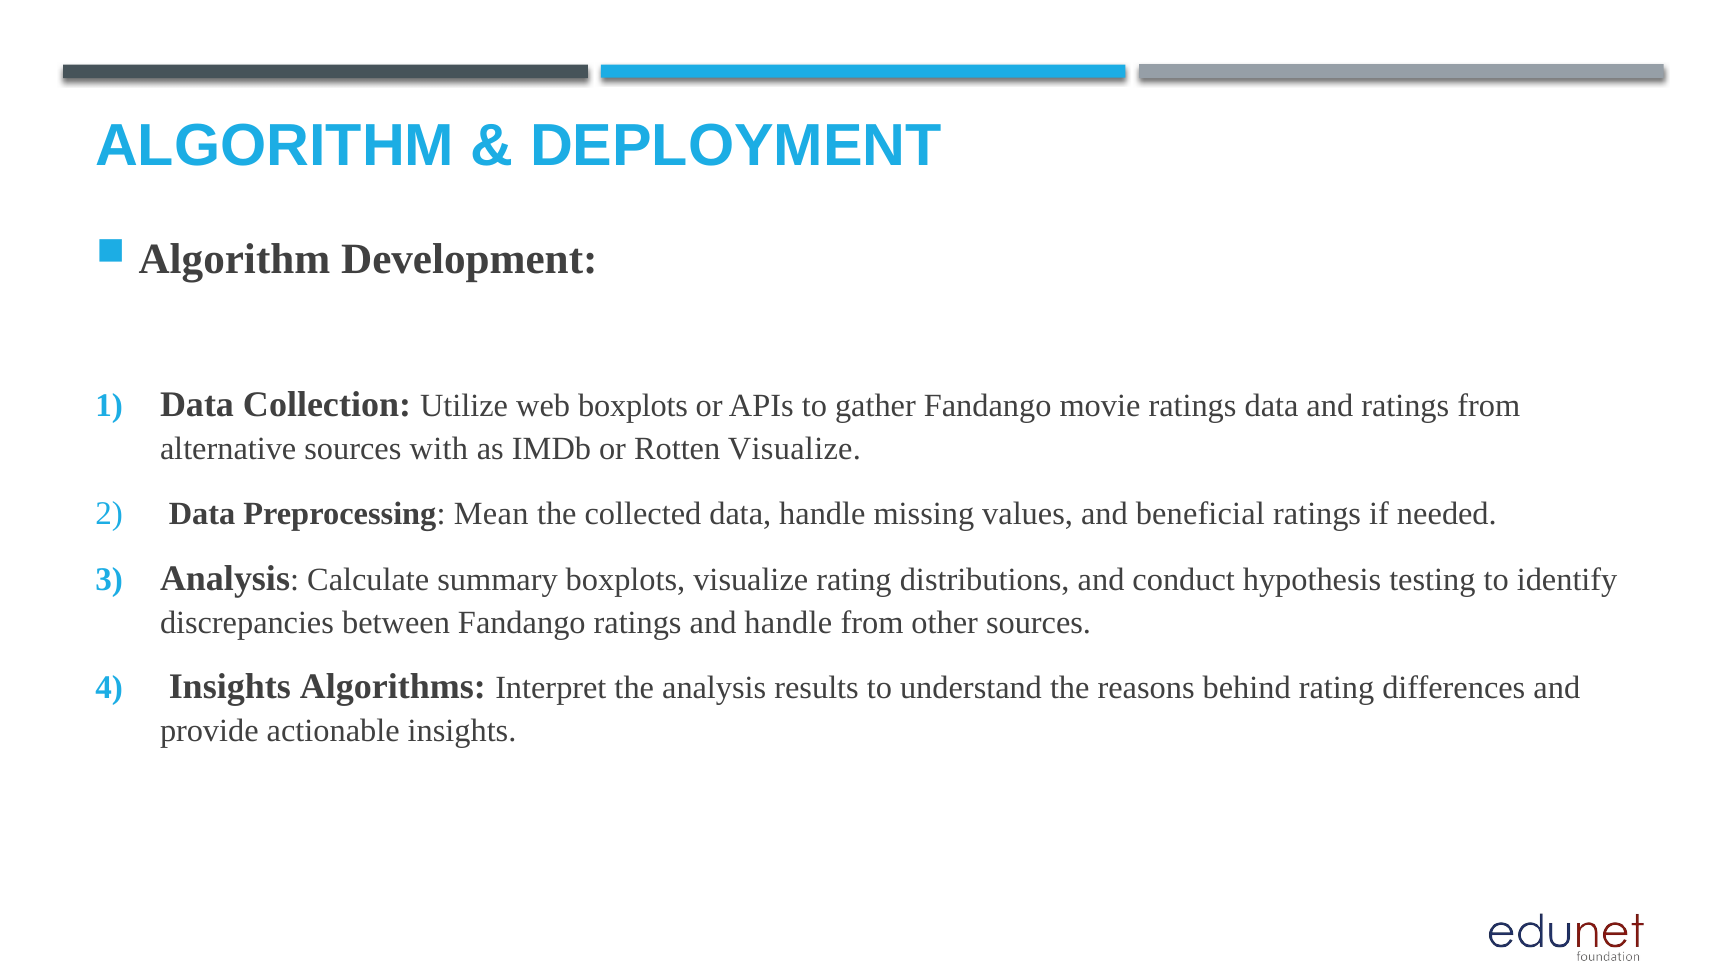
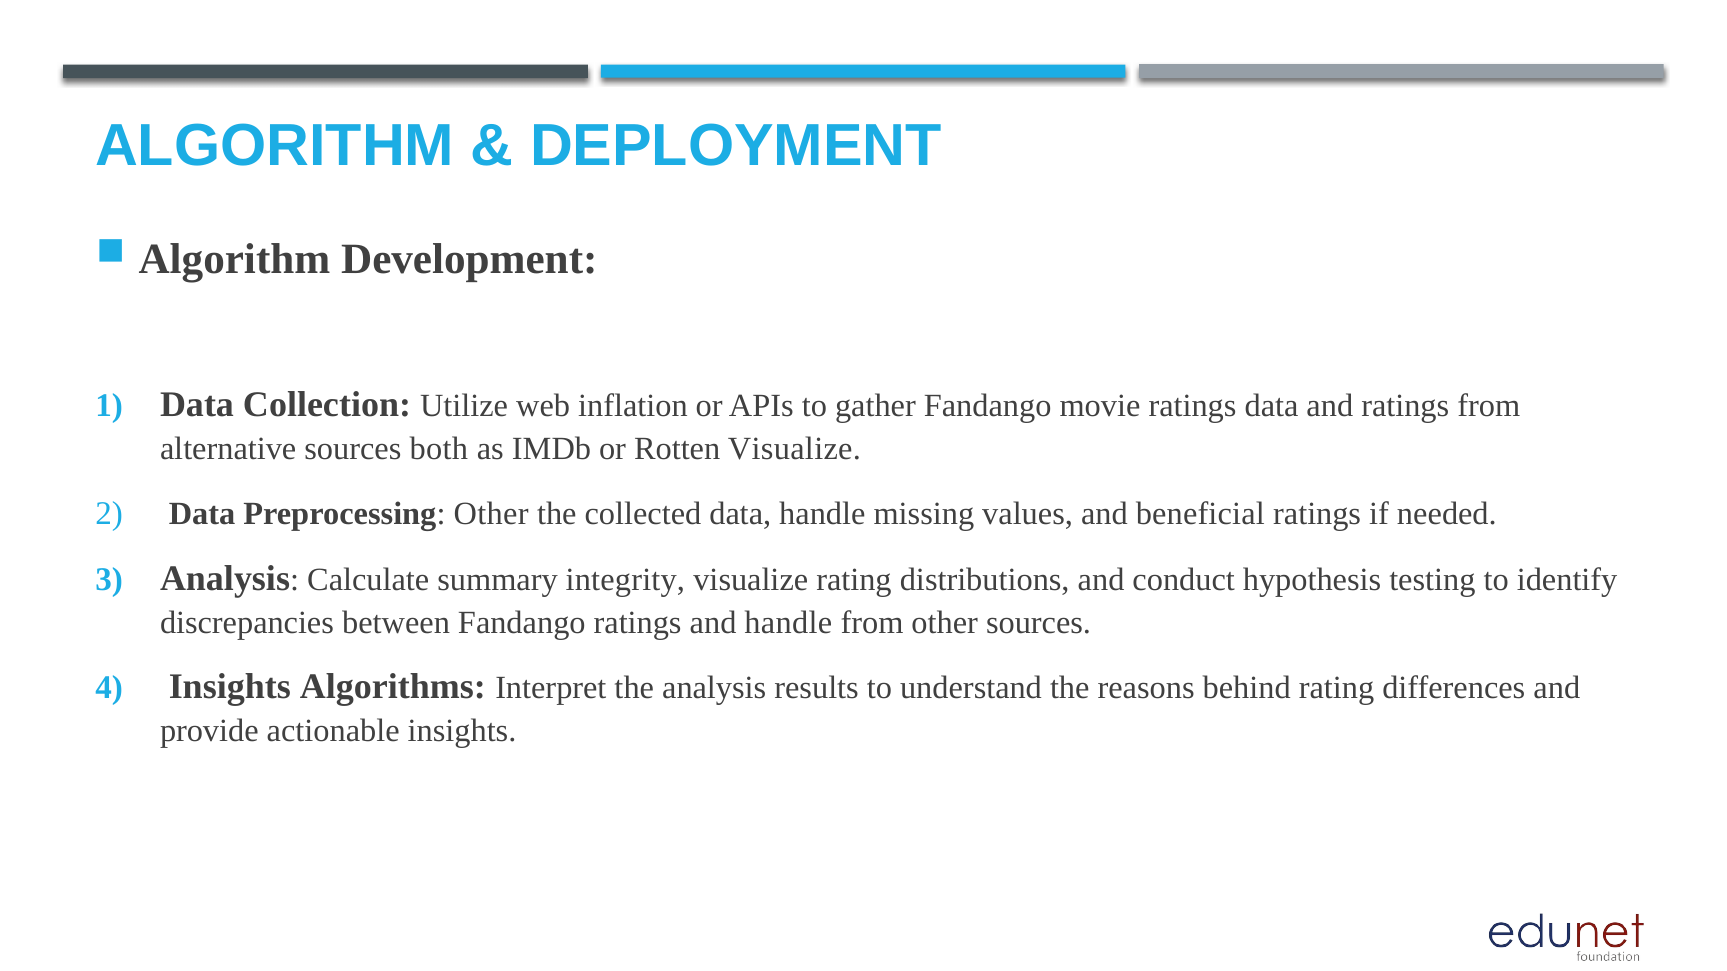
web boxplots: boxplots -> inflation (633, 406)
with: with -> both (439, 449)
Preprocessing Mean: Mean -> Other (491, 514)
summary boxplots: boxplots -> integrity (625, 580)
